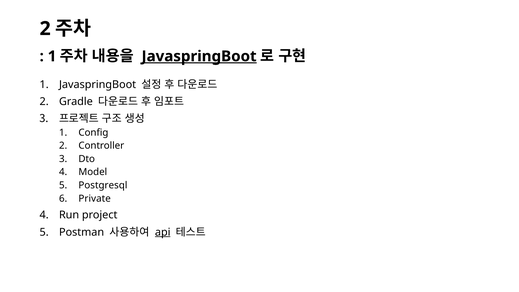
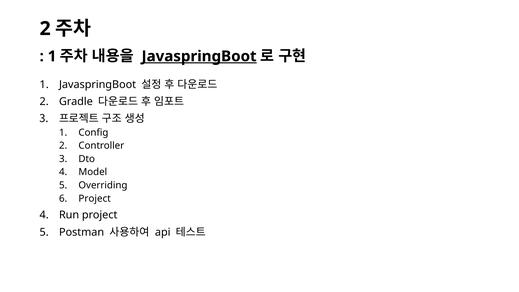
Postgresql: Postgresql -> Overriding (103, 185)
Private: Private -> Project (95, 198)
api underline: present -> none (163, 232)
